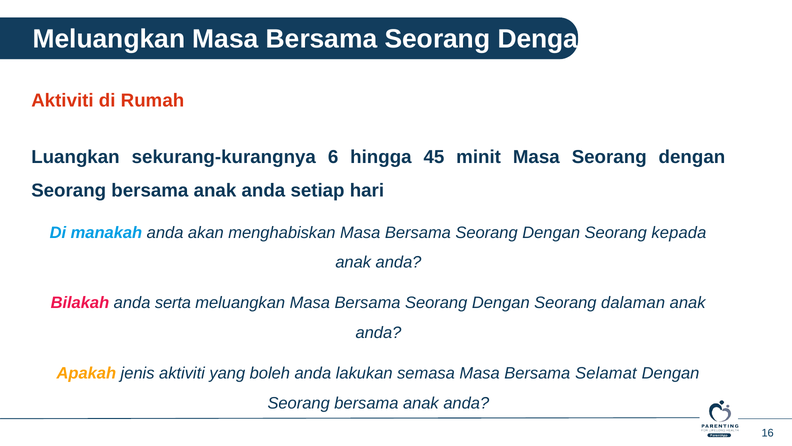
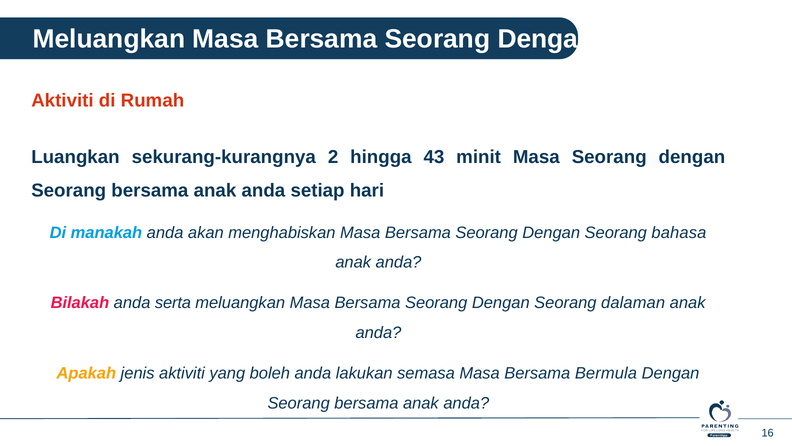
6: 6 -> 2 (333, 157)
45: 45 -> 43 (434, 157)
kepada: kepada -> bahasa (679, 232)
Selamat: Selamat -> Bermula (606, 373)
